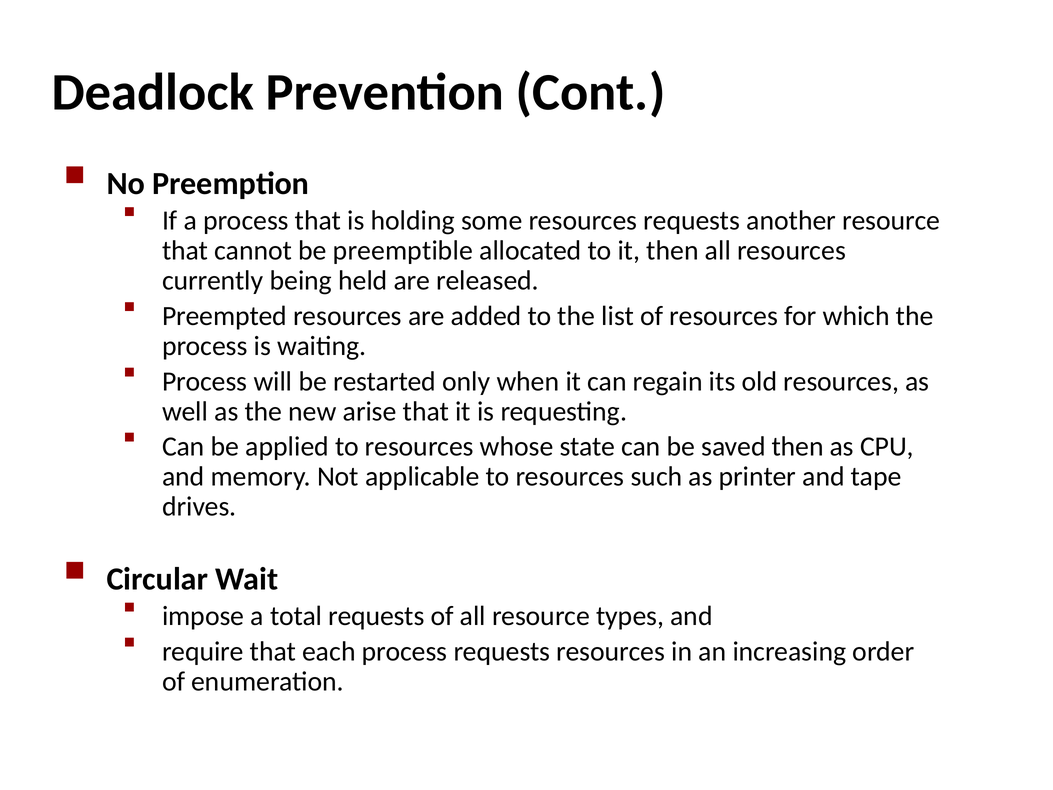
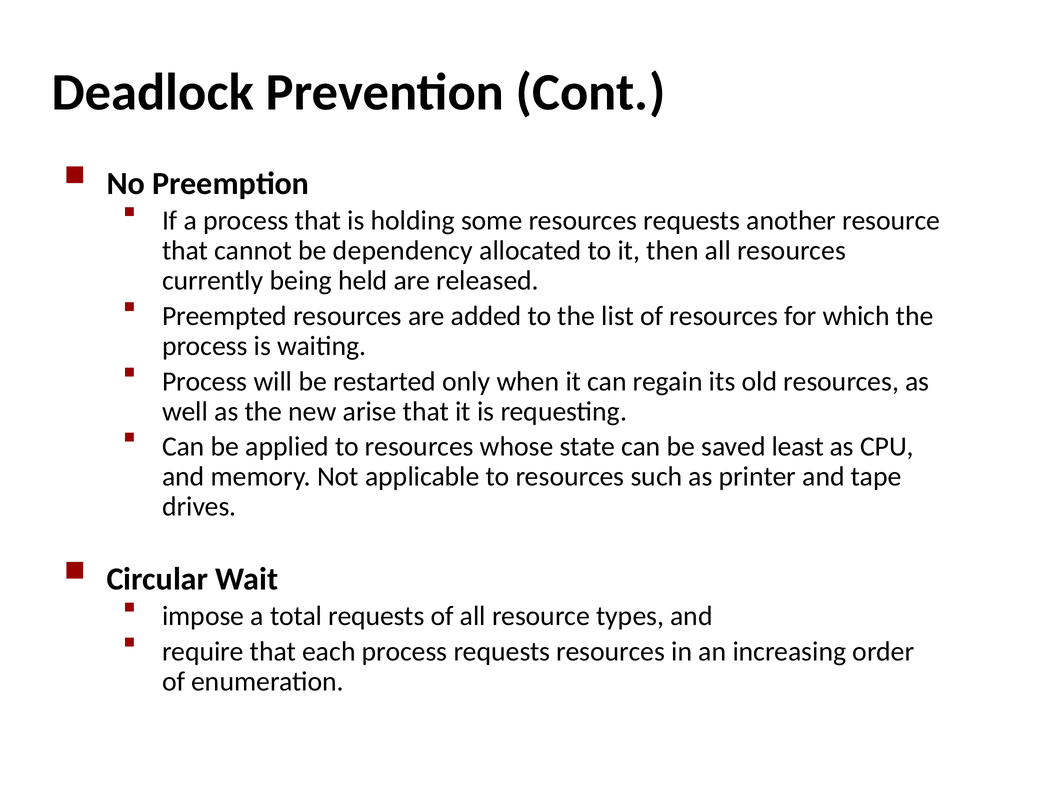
preemptible: preemptible -> dependency (403, 251)
saved then: then -> least (798, 446)
